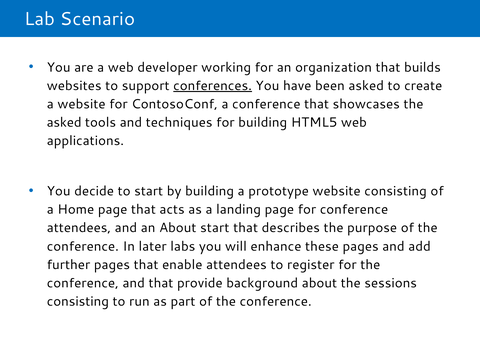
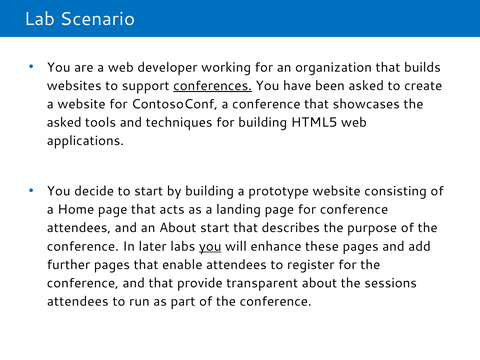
you underline: none -> present (210, 246)
background: background -> transparent (262, 283)
consisting: consisting -> attendees (78, 302)
